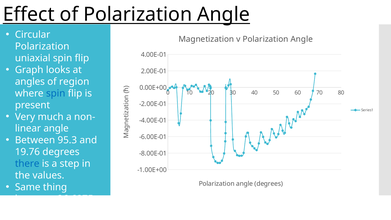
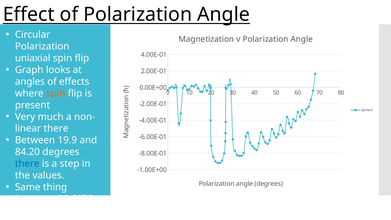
region: region -> effects (74, 82)
spin colour: blue -> orange (56, 93)
angle: angle -> there (56, 128)
95.3: 95.3 -> 19.9 (67, 140)
19.76: 19.76 -> 84.20 (27, 152)
